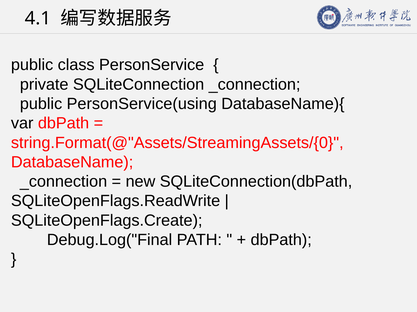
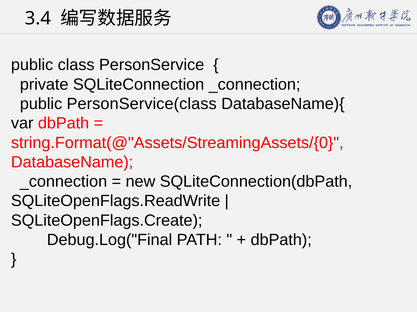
4.1: 4.1 -> 3.4 (38, 18)
PersonService(using: PersonService(using -> PersonService(class (142, 104)
